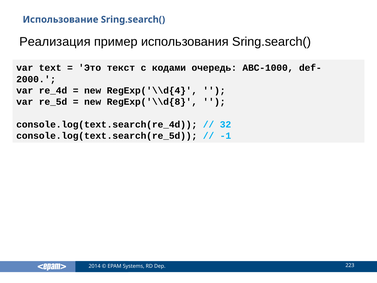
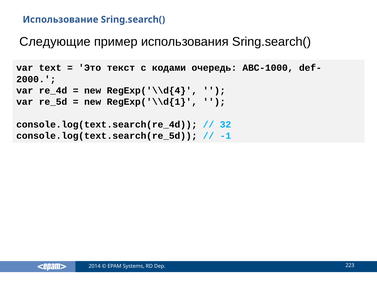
Реализация: Реализация -> Следующие (55, 42)
RegExp('\\d{8: RegExp('\\d{8 -> RegExp('\\d{1 (152, 102)
